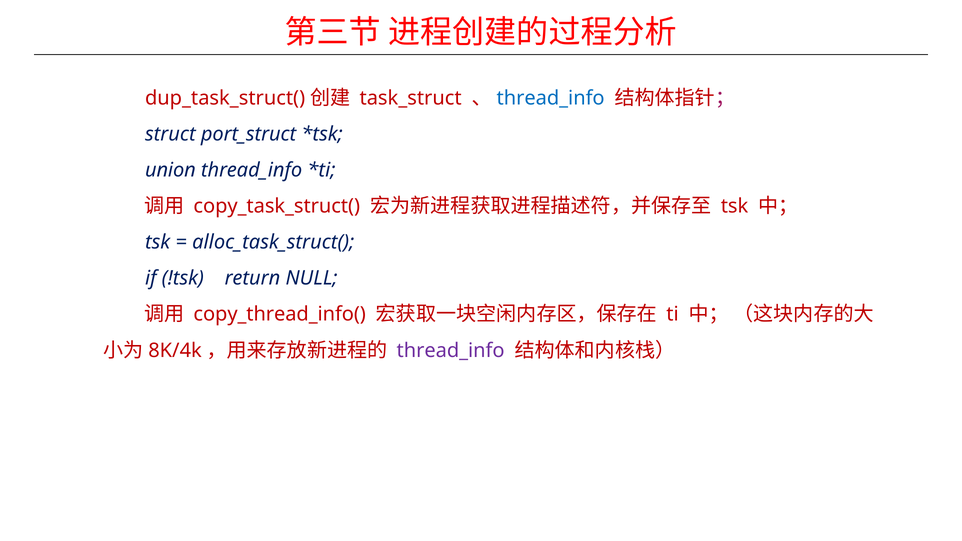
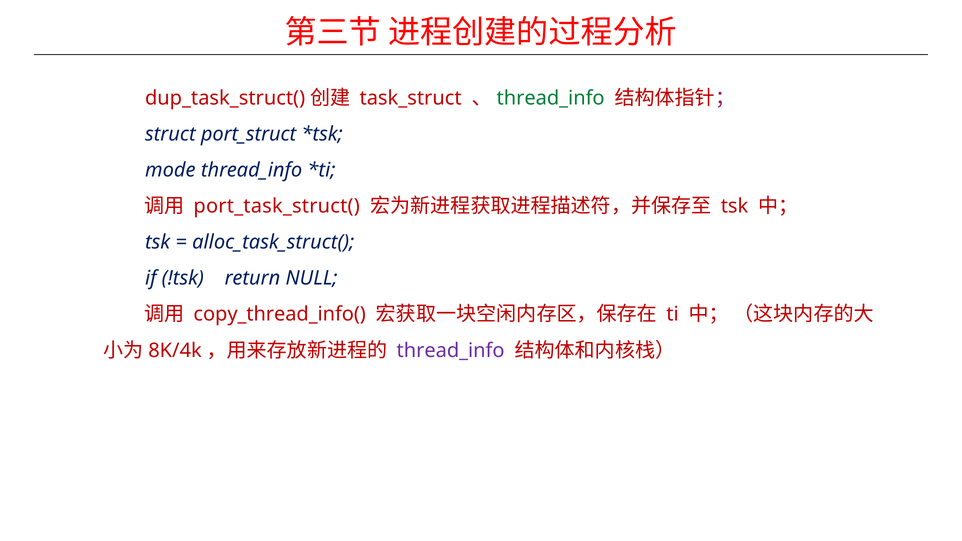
thread_info colour: blue -> green (551, 98)
union: union -> mode (170, 170)
copy_task_struct(: copy_task_struct( -> port_task_struct( (277, 206)
